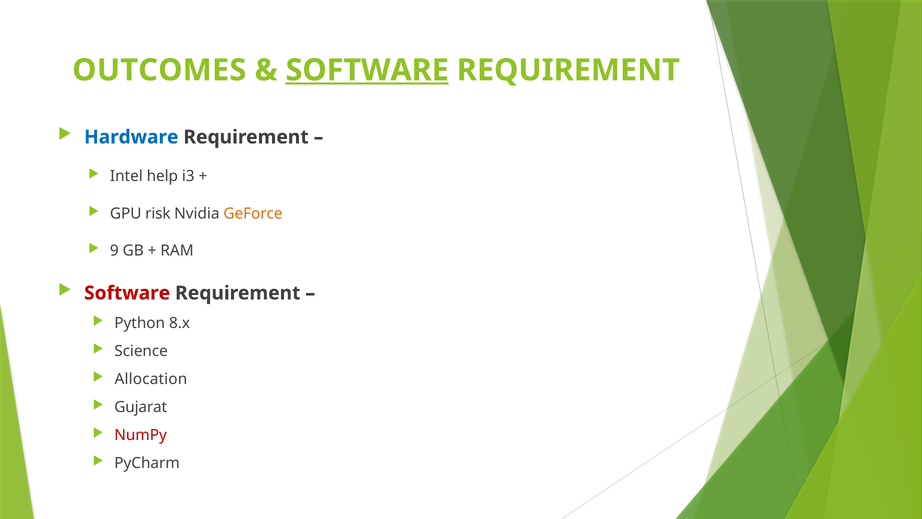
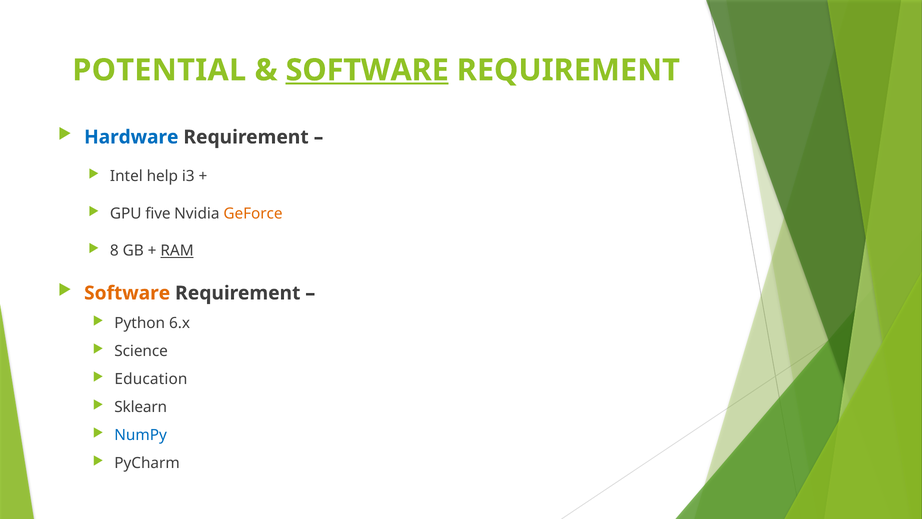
OUTCOMES: OUTCOMES -> POTENTIAL (159, 70)
risk: risk -> five (158, 213)
9: 9 -> 8 (114, 251)
RAM underline: none -> present (177, 251)
Software colour: red -> orange (127, 293)
8.x: 8.x -> 6.x (180, 323)
Allocation: Allocation -> Education (151, 379)
Gujarat: Gujarat -> Sklearn (141, 407)
NumPy colour: red -> blue (141, 435)
